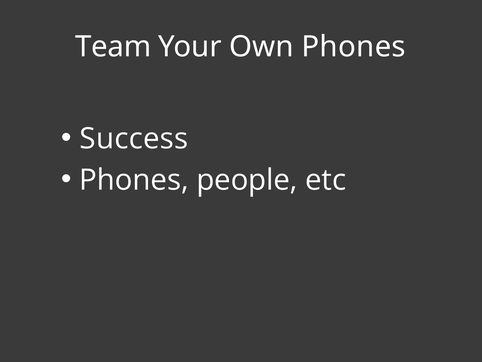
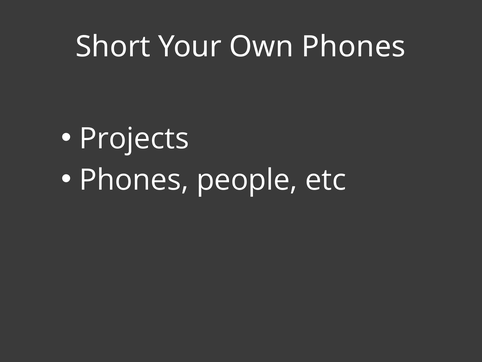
Team: Team -> Short (113, 47)
Success: Success -> Projects (134, 139)
